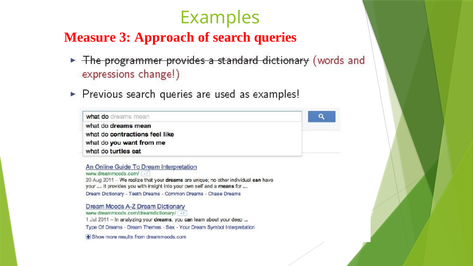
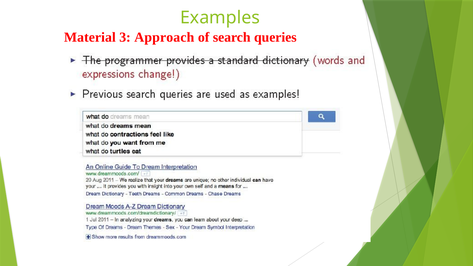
Measure: Measure -> Material (90, 37)
